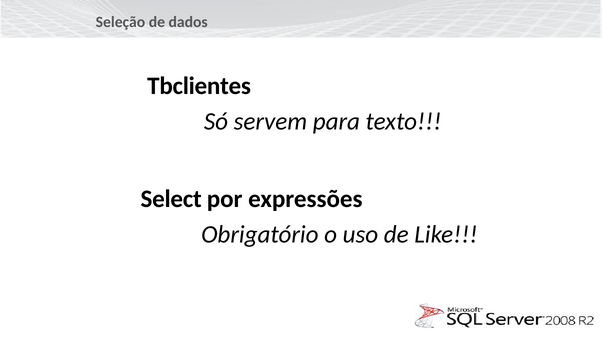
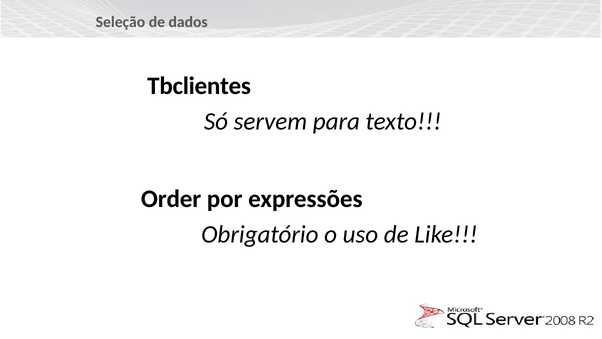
Select: Select -> Order (171, 199)
